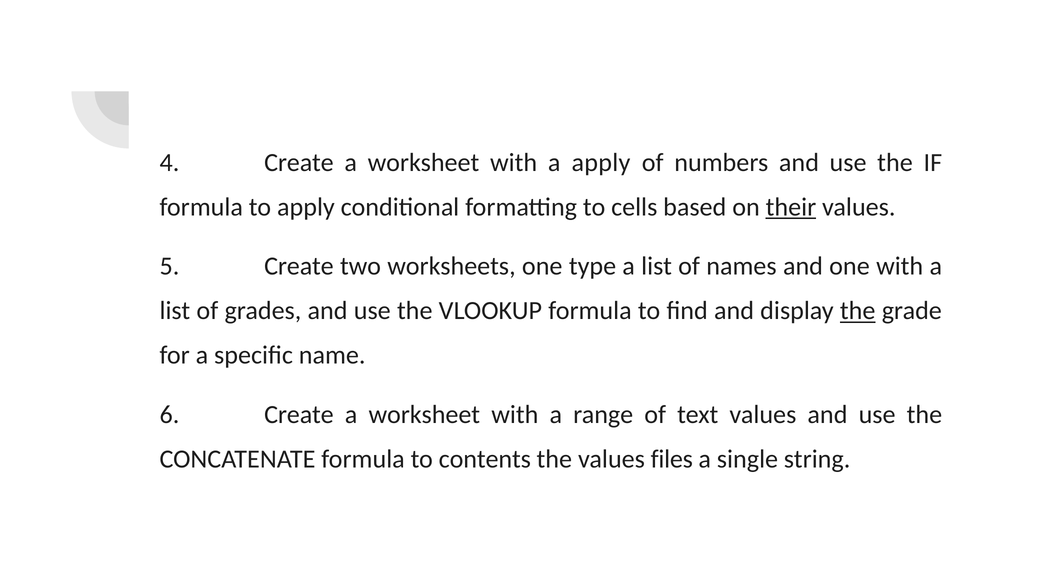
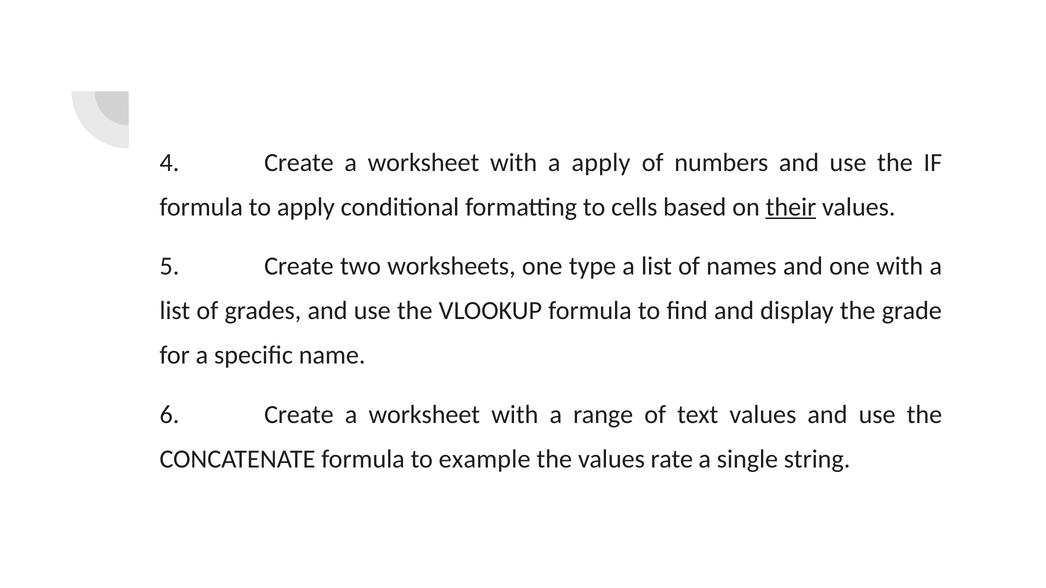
the underline: present -> none (858, 311)
contents: contents -> example (485, 459)
files: files -> rate (672, 459)
